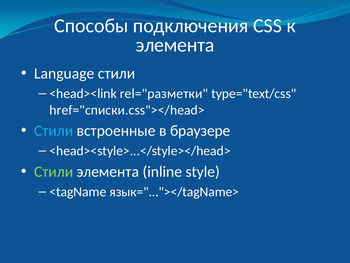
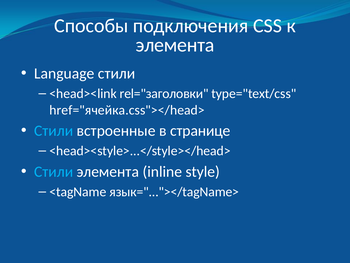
rel="разметки: rel="разметки -> rel="заголовки (164, 94)
href="списки.css"></head>: href="списки.css"></head> -> href="ячейка.css"></head> (127, 110)
браузере: браузере -> странице (200, 131)
Стили colour: light green -> light blue (54, 171)
